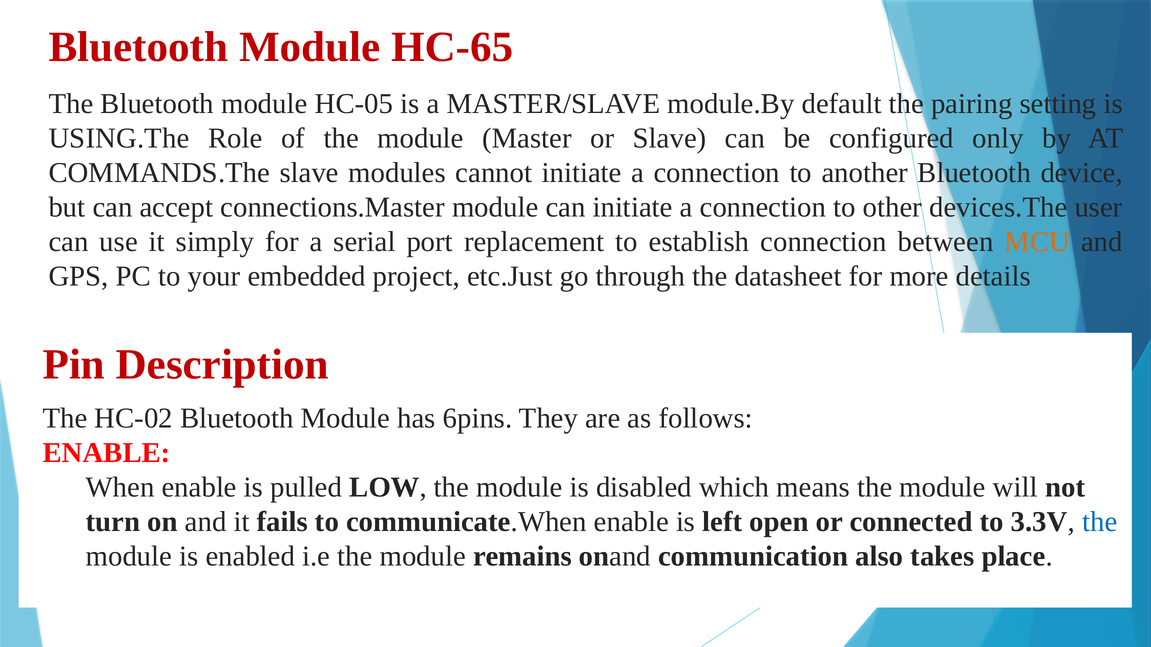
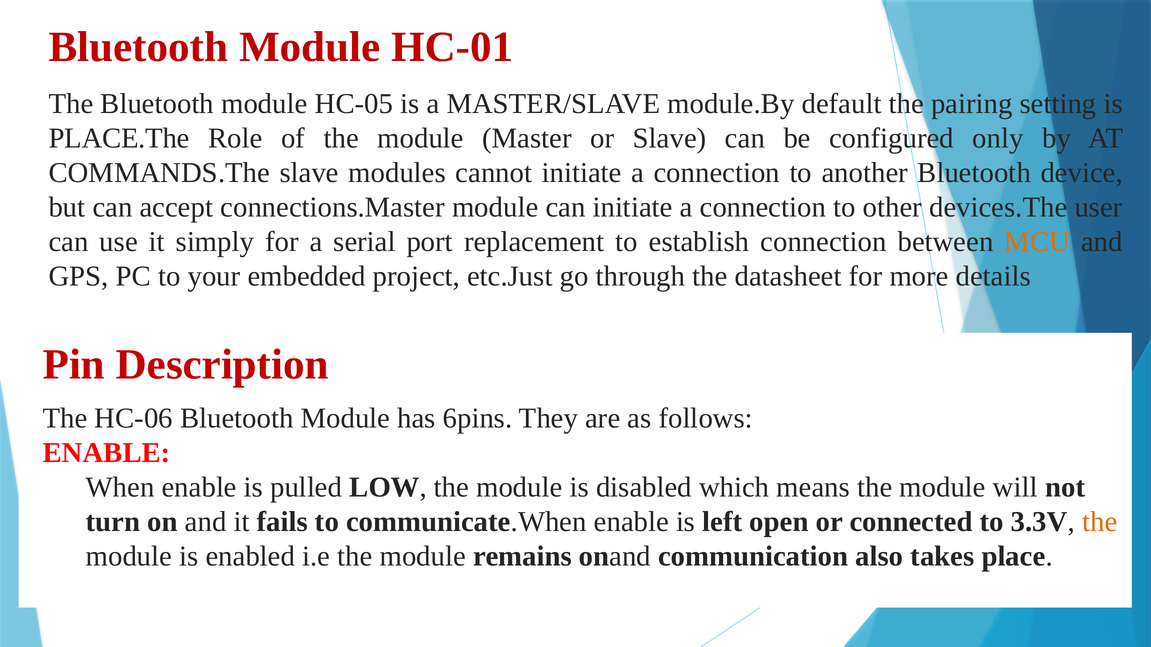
HC-65: HC-65 -> HC-01 (452, 47)
USING.The: USING.The -> PLACE.The (119, 138)
HC-02: HC-02 -> HC-06 (134, 419)
the colour: blue -> orange (1100, 522)
